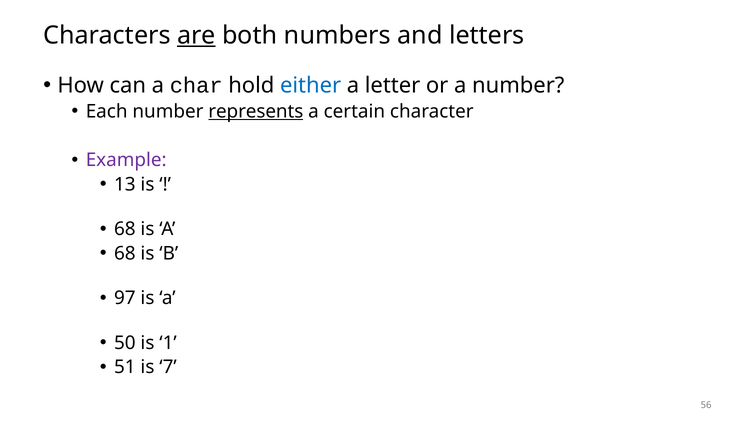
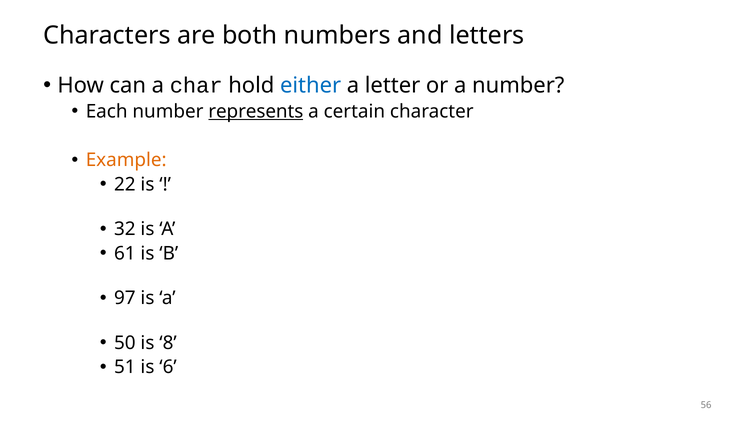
are underline: present -> none (196, 35)
Example colour: purple -> orange (126, 160)
13: 13 -> 22 (125, 184)
68: 68 -> 32 (125, 229)
68: 68 -> 61 (125, 253)
1: 1 -> 8 (168, 343)
7: 7 -> 6 (168, 367)
